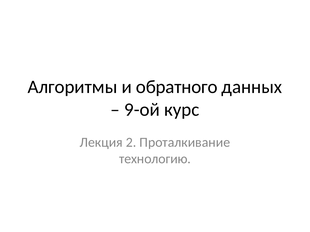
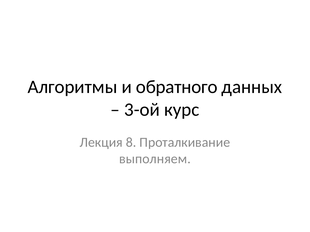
9-ой: 9-ой -> 3-ой (142, 110)
2: 2 -> 8 (131, 143)
технологию: технологию -> выполняем (155, 159)
